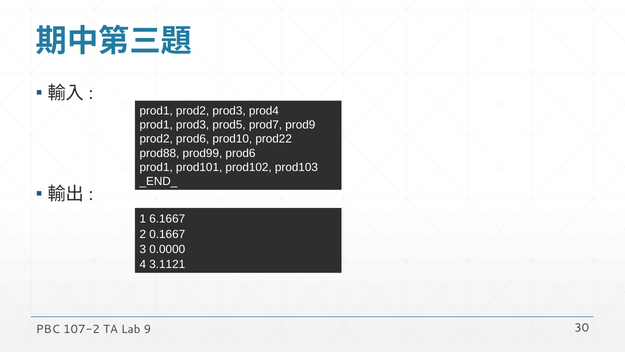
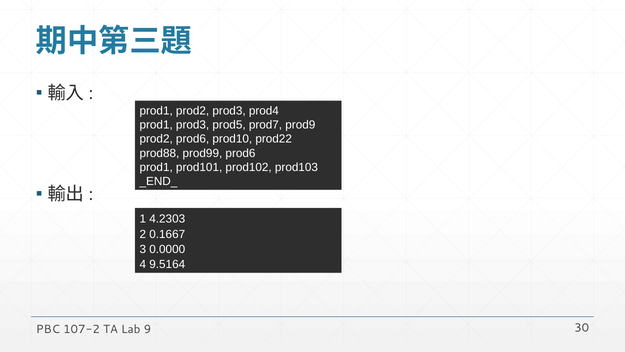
6.1667: 6.1667 -> 4.2303 (167, 219)
3.1121: 3.1121 -> 9.5164 (167, 264)
